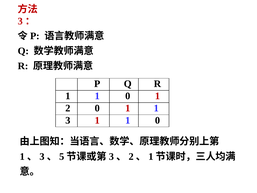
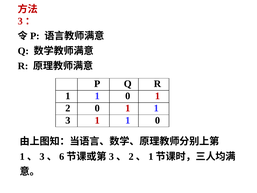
5: 5 -> 6 (62, 156)
